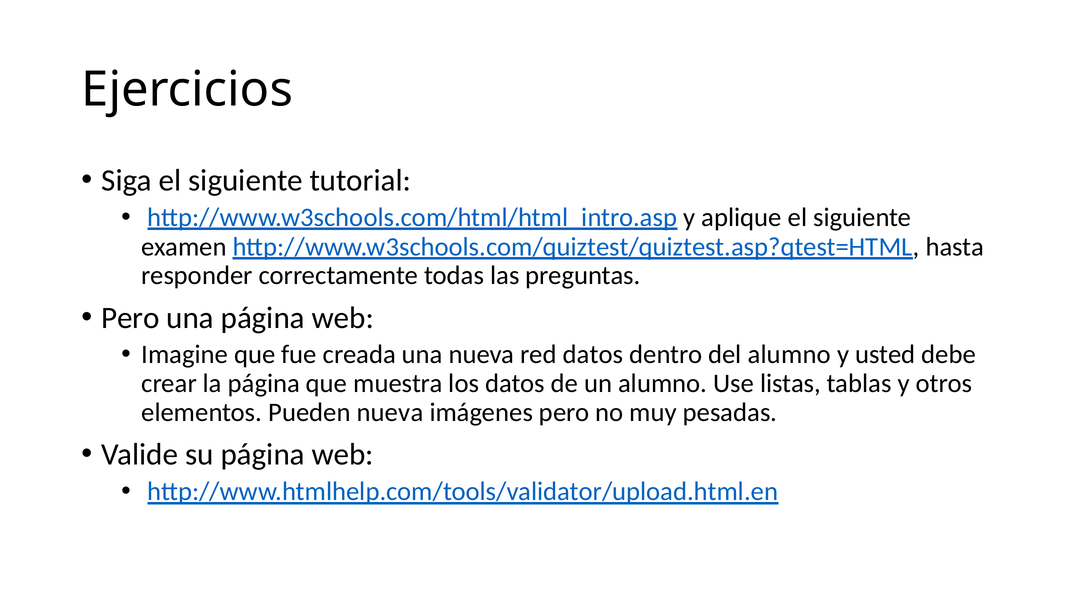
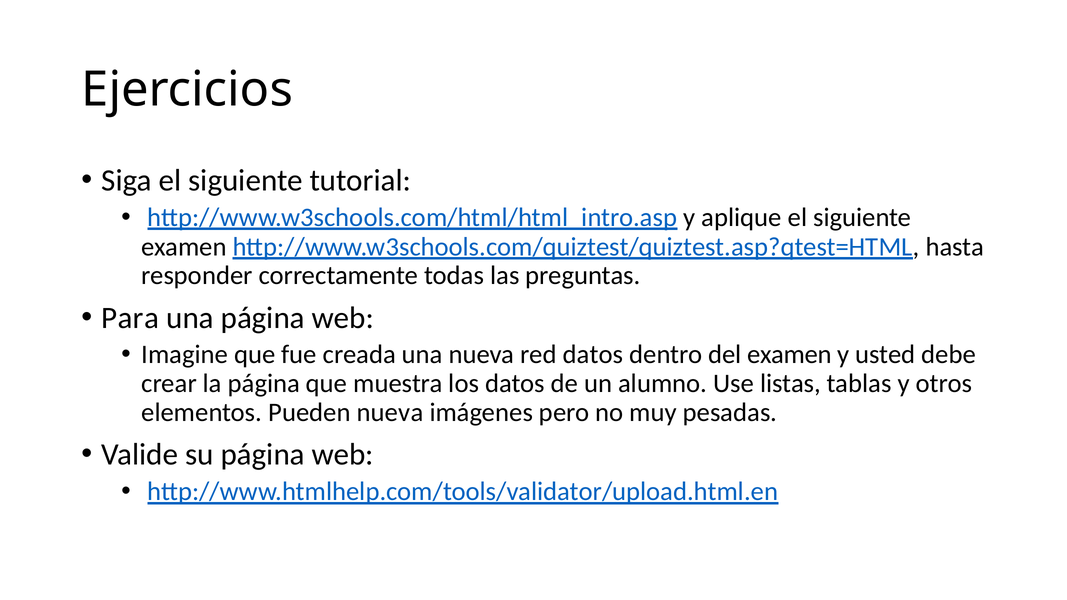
Pero: Pero -> Para (130, 318)
del alumno: alumno -> examen (789, 355)
